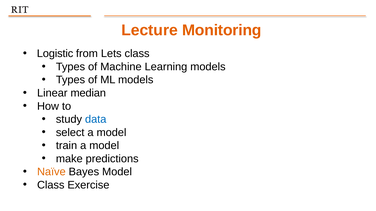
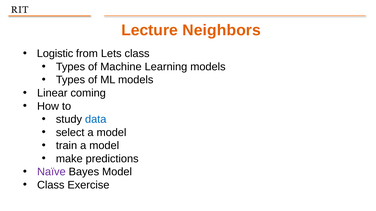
Monitoring: Monitoring -> Neighbors (222, 30)
median: median -> coming (88, 93)
Naïve colour: orange -> purple (51, 172)
